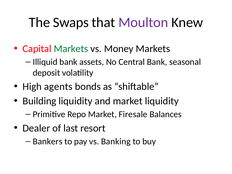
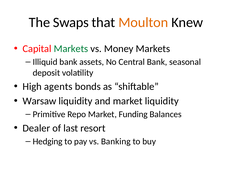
Moulton colour: purple -> orange (143, 22)
Building: Building -> Warsaw (39, 101)
Firesale: Firesale -> Funding (133, 114)
Bankers: Bankers -> Hedging (48, 141)
